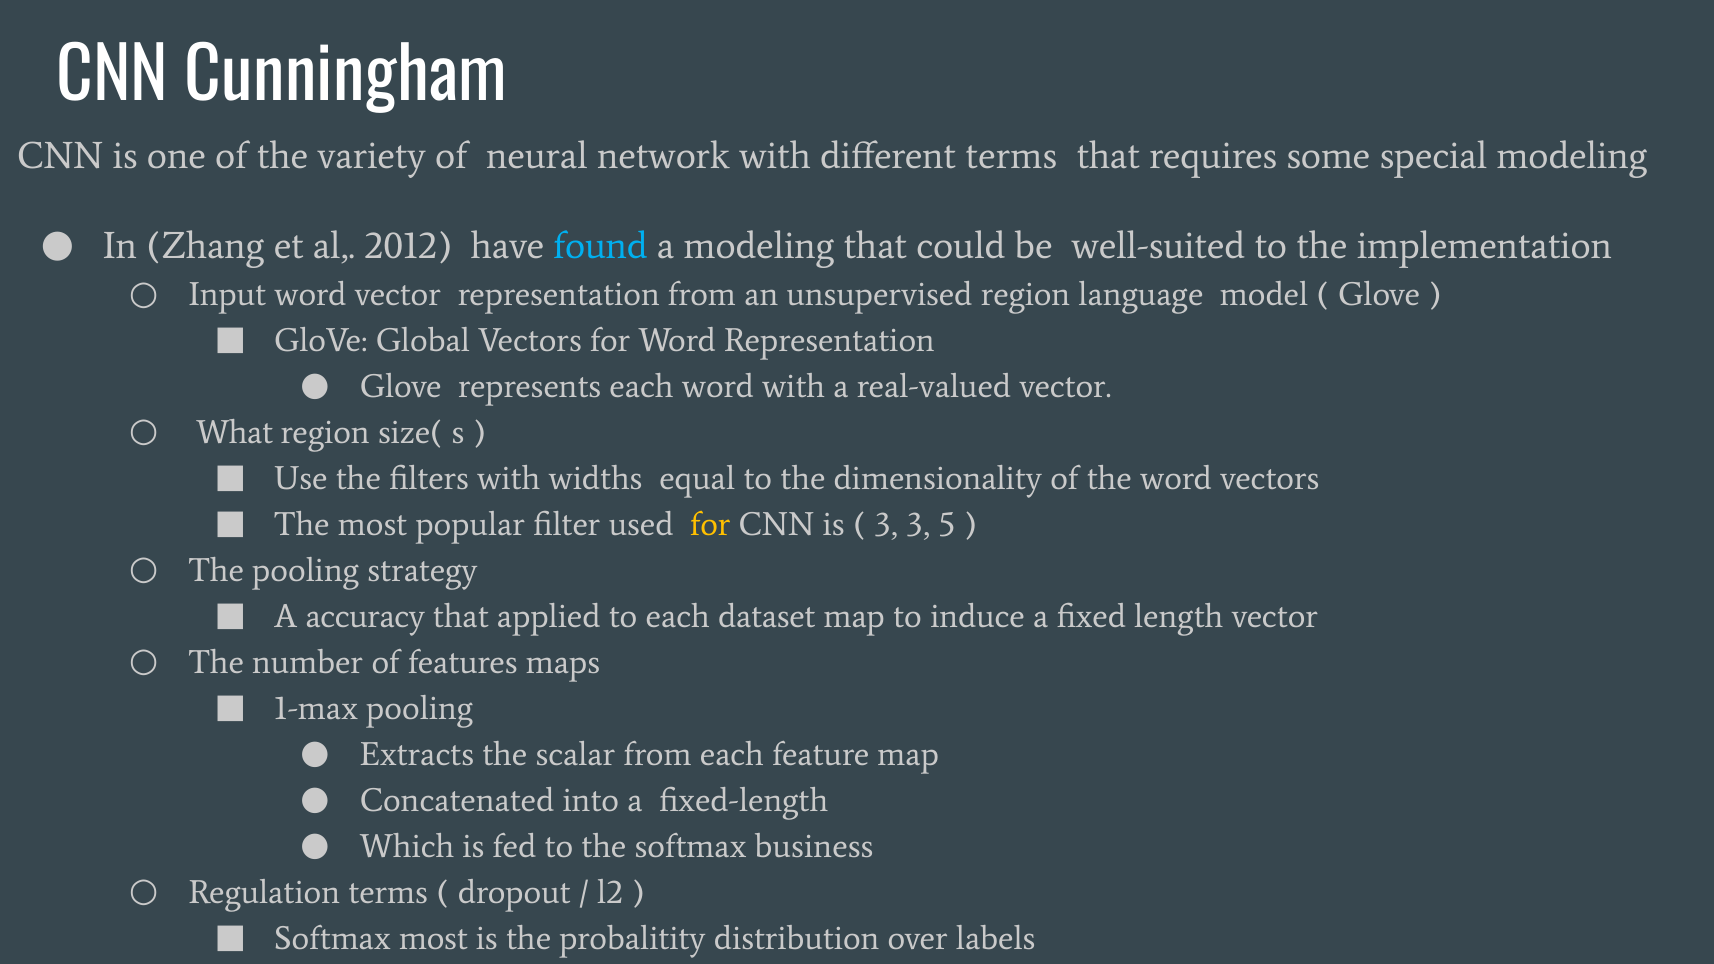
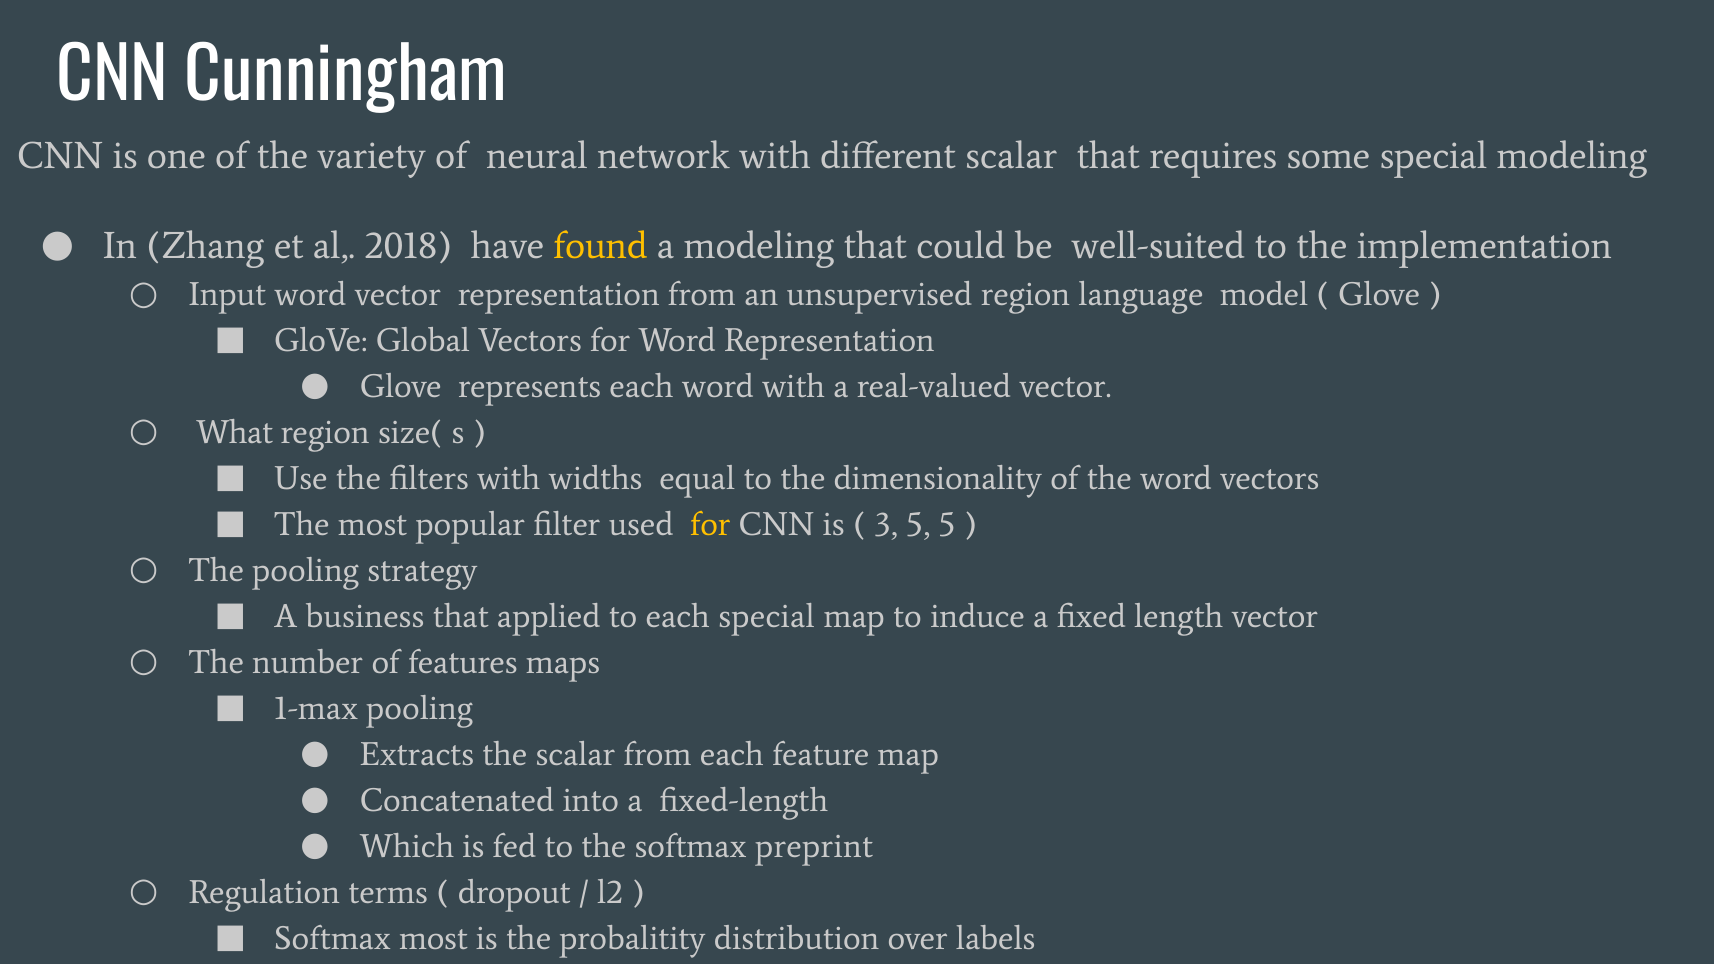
different terms: terms -> scalar (1011, 156)
2012: 2012 -> 2018 (408, 246)
found colour: light blue -> yellow (600, 246)
3 3: 3 -> 5 (918, 525)
accuracy: accuracy -> business (365, 617)
each dataset: dataset -> special (767, 617)
business: business -> preprint (814, 846)
